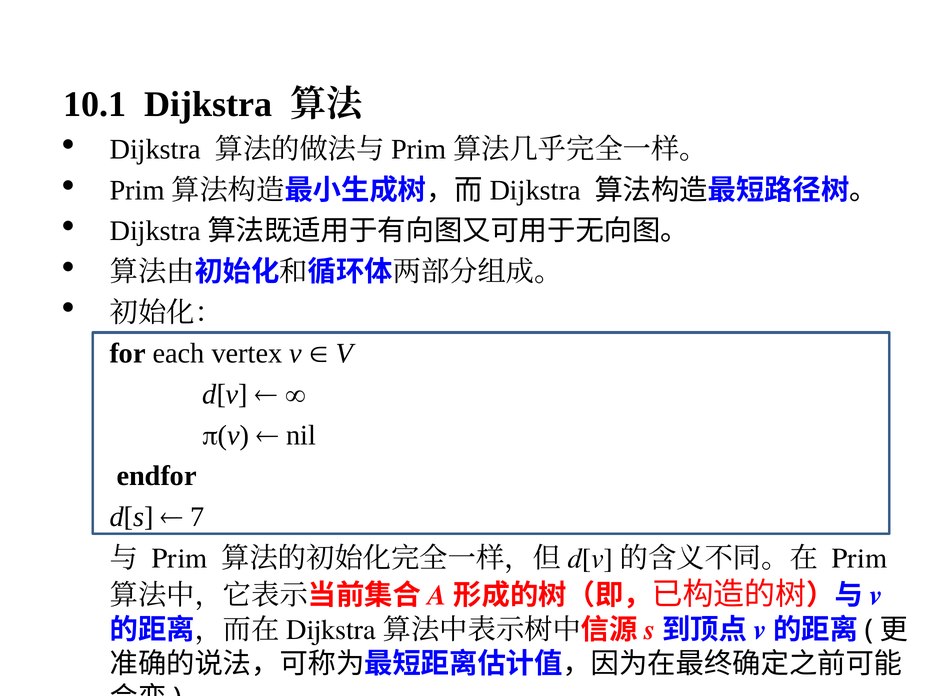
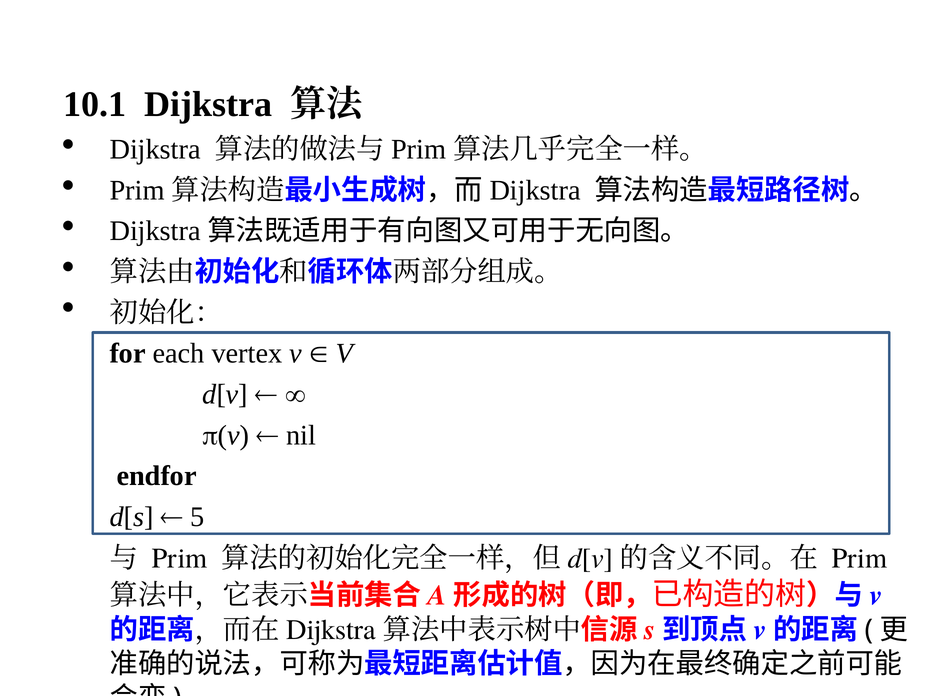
7: 7 -> 5 (197, 517)
